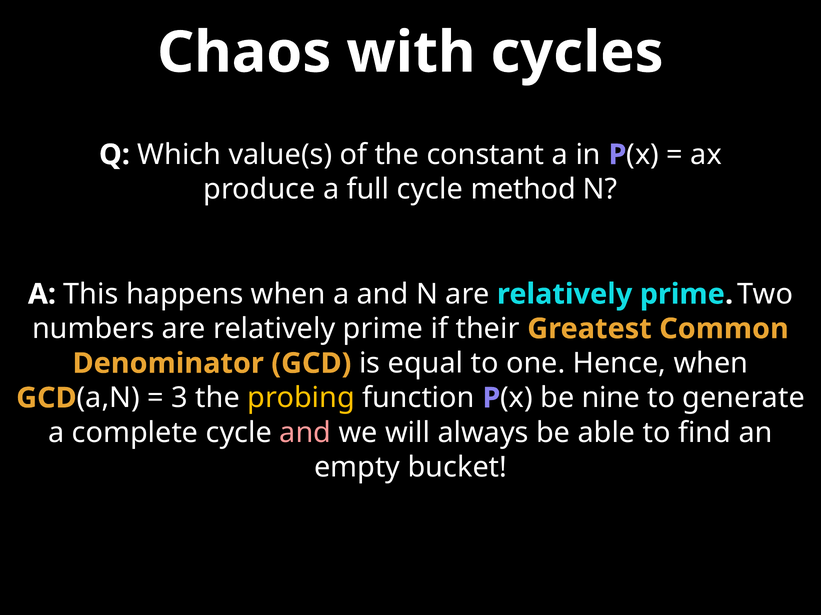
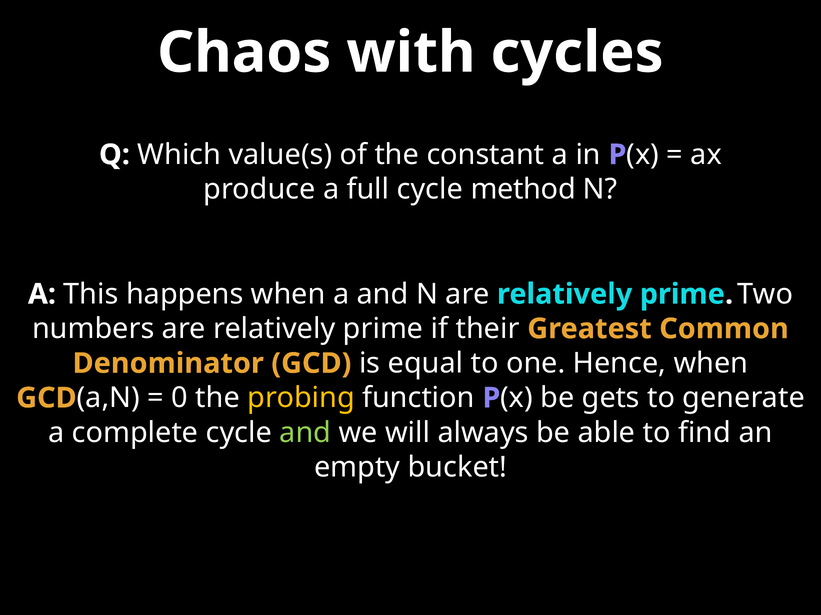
3: 3 -> 0 (180, 398)
nine: nine -> gets (611, 398)
and colour: pink -> light green (305, 433)
